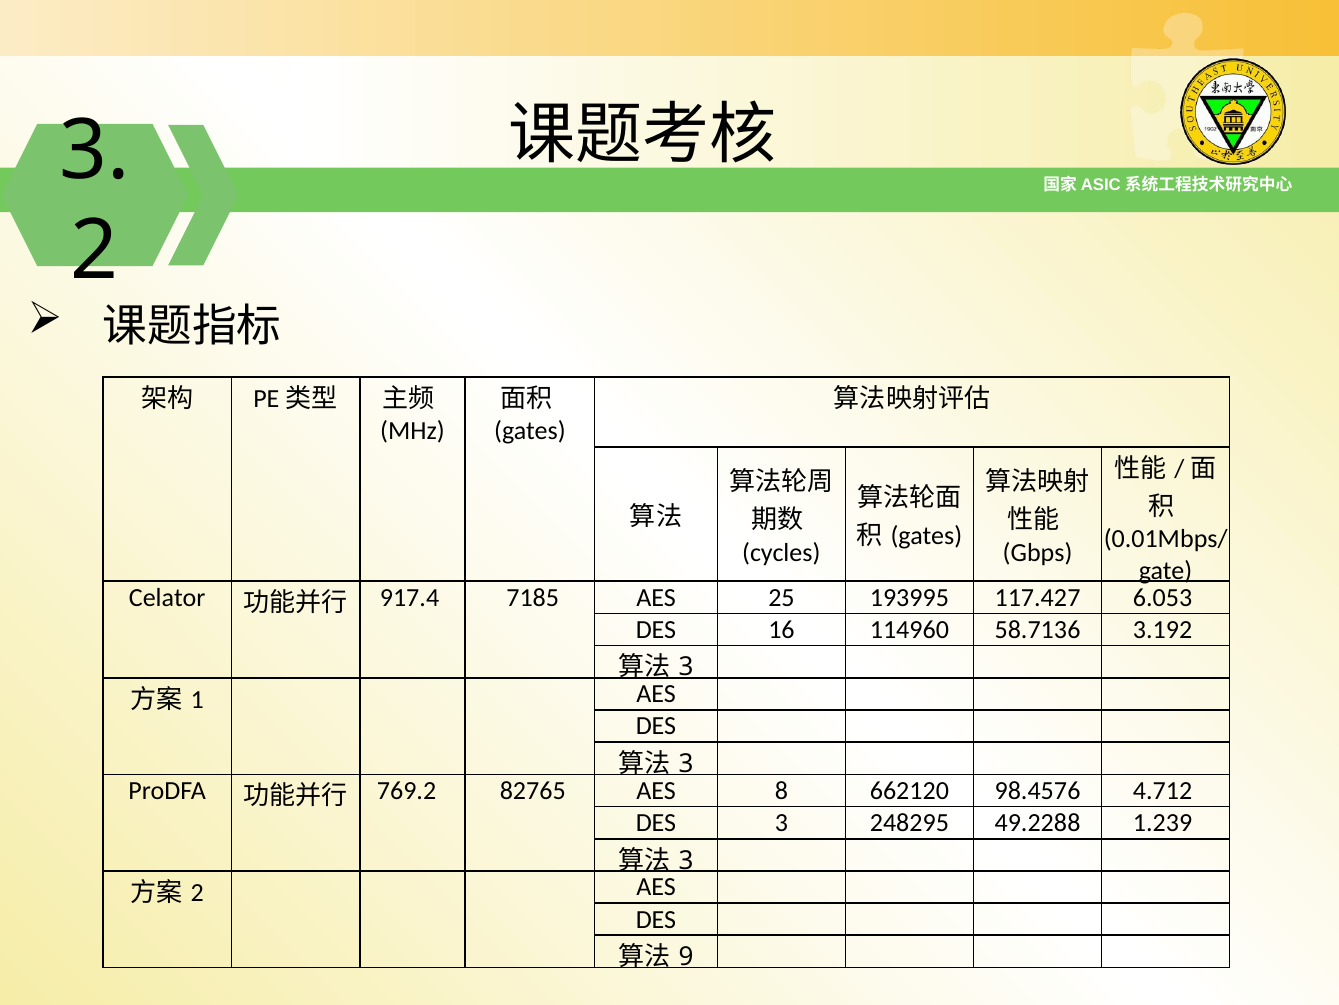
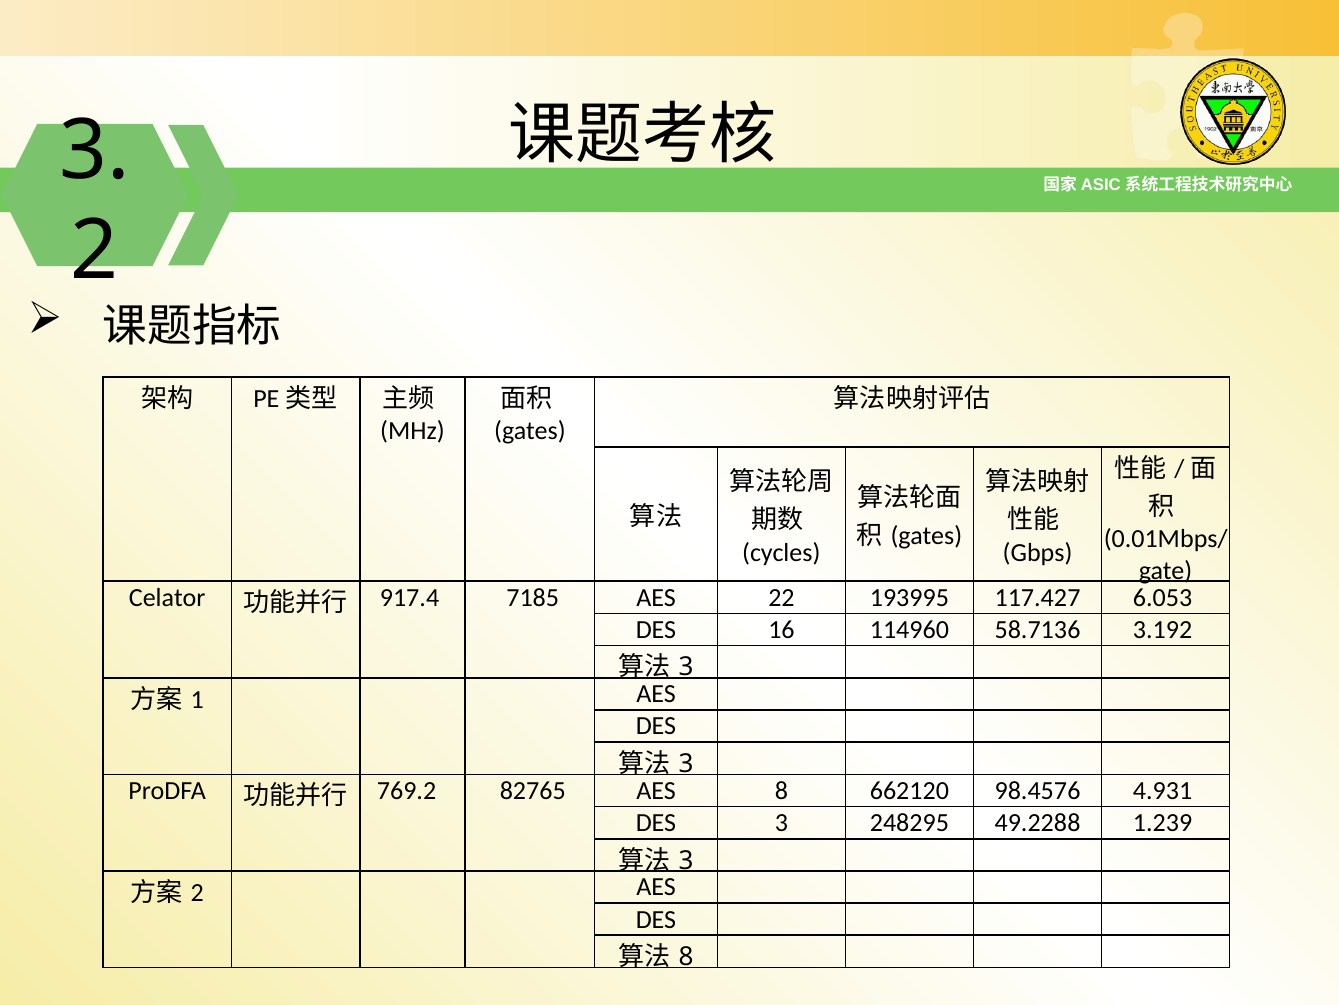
25: 25 -> 22 (781, 597)
4.712: 4.712 -> 4.931 (1163, 790)
9: 9 -> 8 (686, 956)
